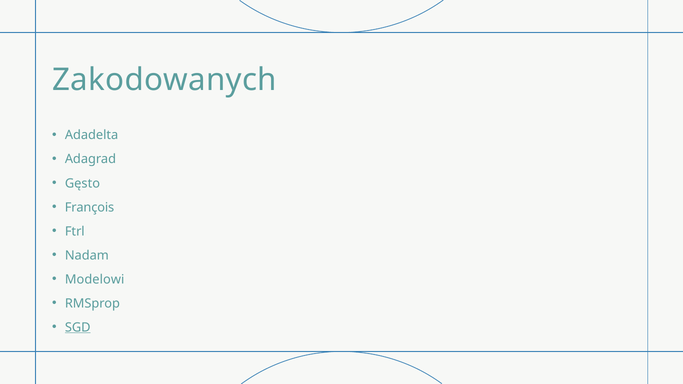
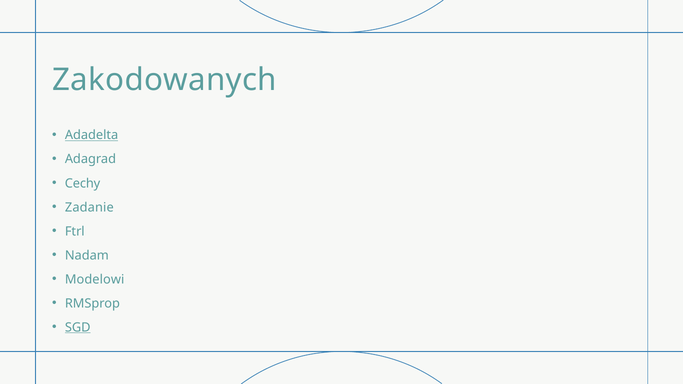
Adadelta underline: none -> present (92, 135)
Gęsto: Gęsto -> Cechy (83, 183)
François: François -> Zadanie (89, 207)
